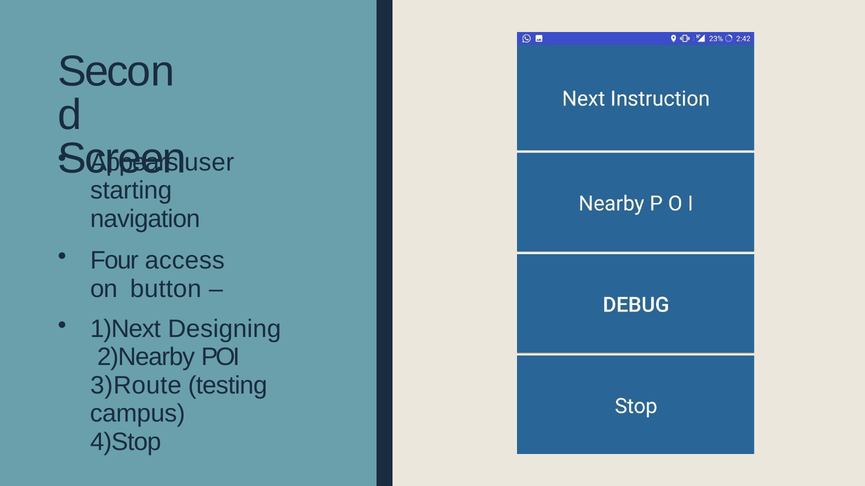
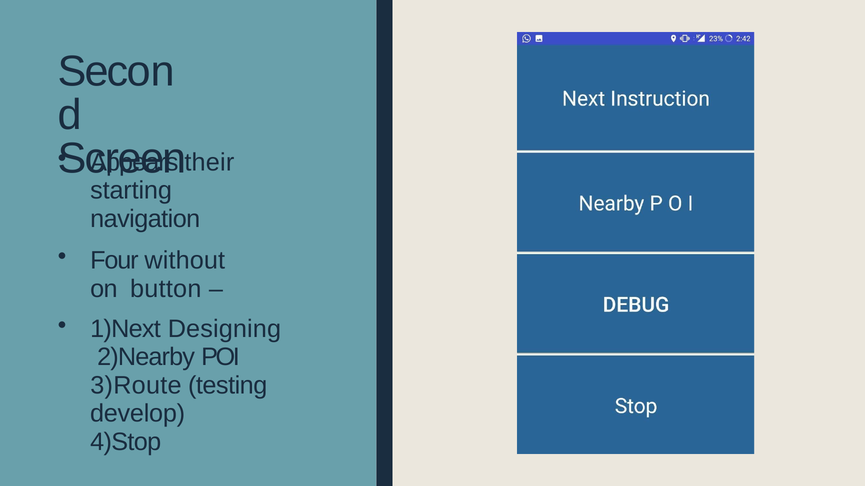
user: user -> their (209, 162)
access: access -> without (185, 261)
campus: campus -> develop (138, 414)
